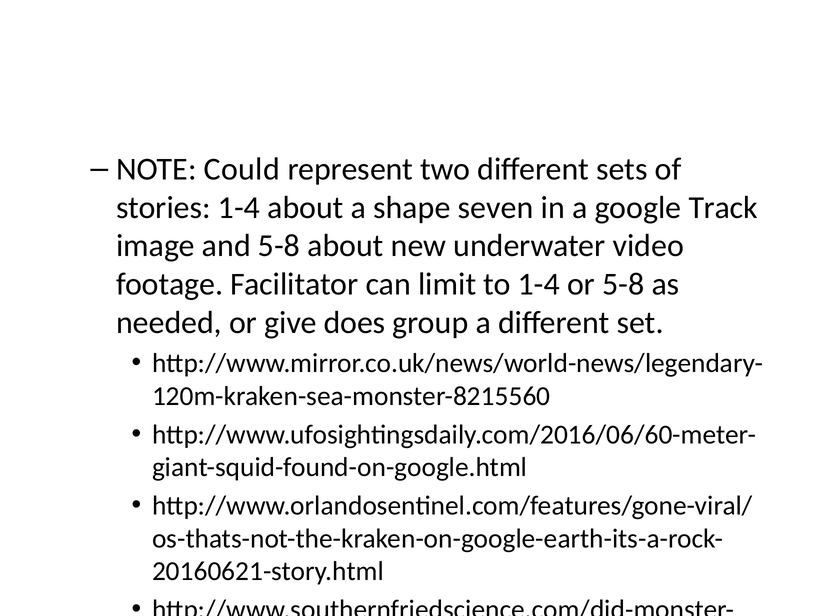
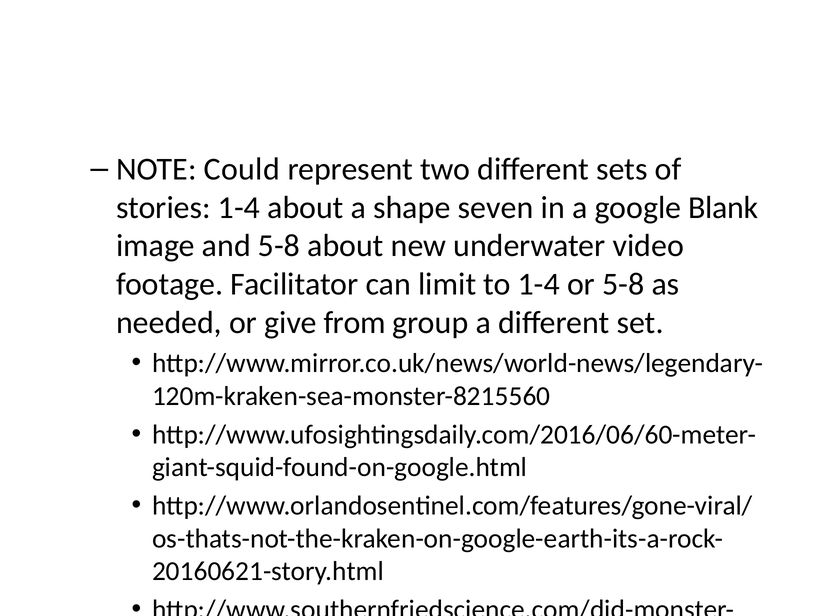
google Track: Track -> Blank (723, 208)
give does: does -> from (355, 323)
